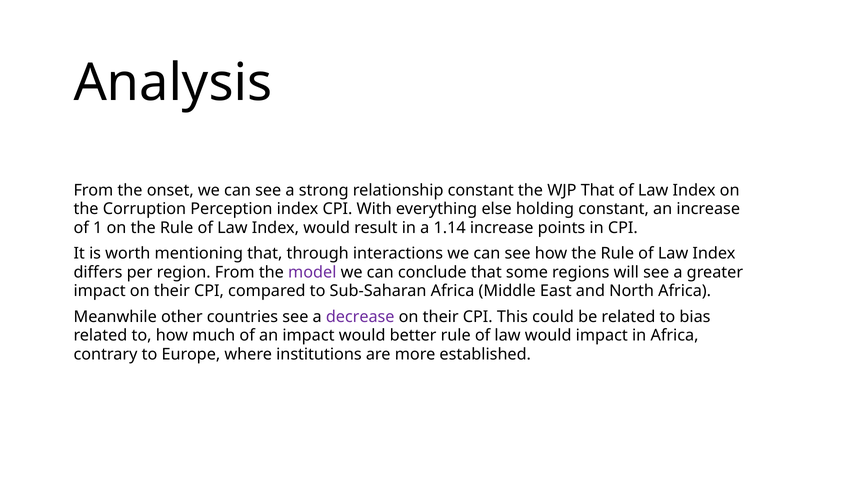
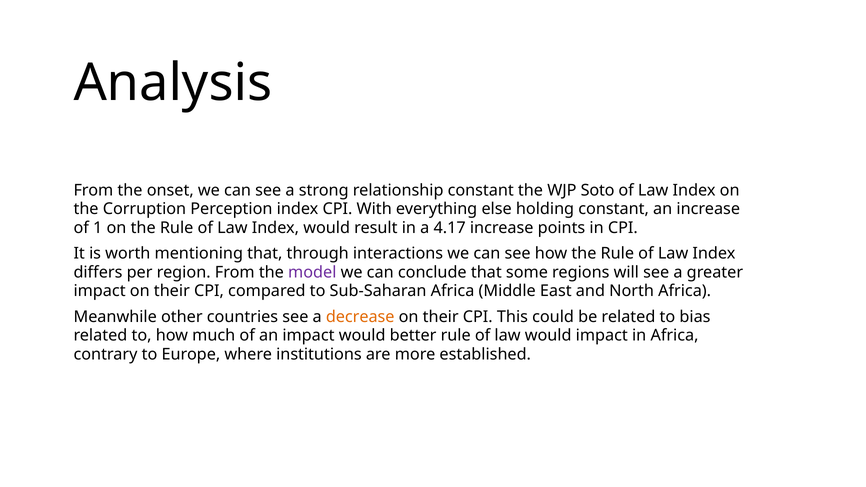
WJP That: That -> Soto (598, 190)
1.14: 1.14 -> 4.17 (450, 228)
decrease colour: purple -> orange (360, 317)
